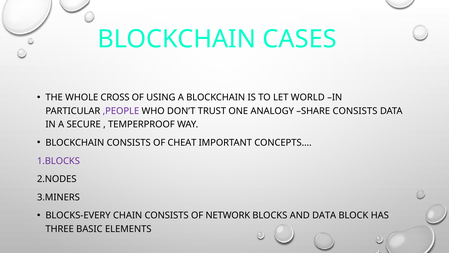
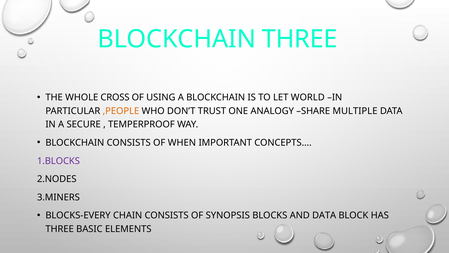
BLOCKCHAIN CASES: CASES -> THREE (300, 39)
,PEOPLE colour: purple -> orange (121, 111)
SHARE CONSISTS: CONSISTS -> MULTIPLE (355, 111)
CHEAT: CHEAT -> WHEN (182, 143)
NETWORK: NETWORK -> SYNOPSIS (228, 215)
